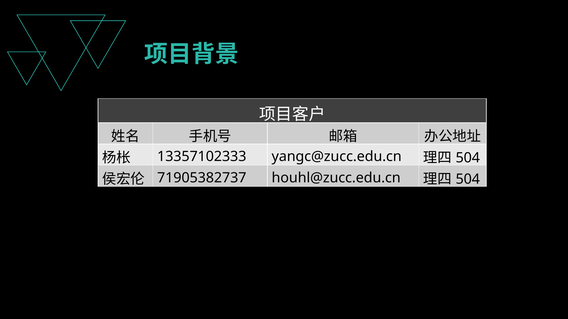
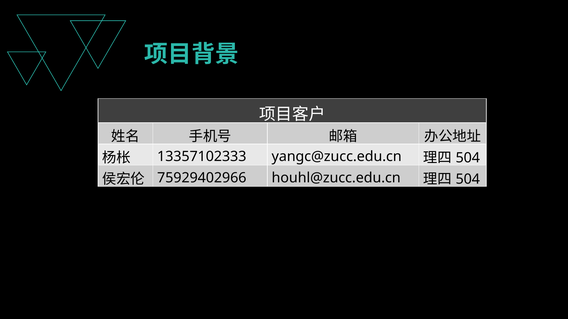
71905382737: 71905382737 -> 75929402966 (202, 178)
